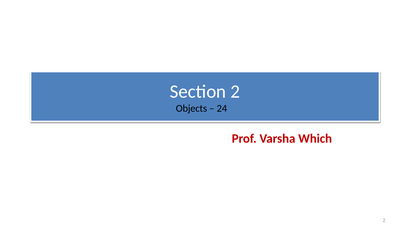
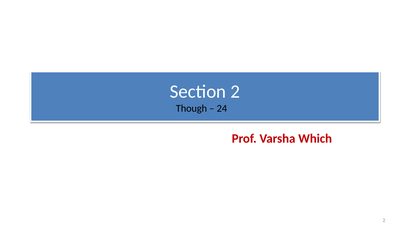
Objects: Objects -> Though (191, 108)
